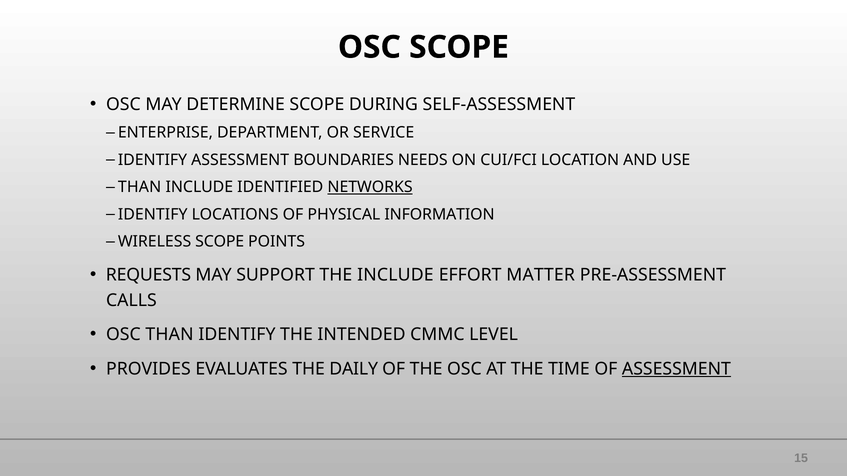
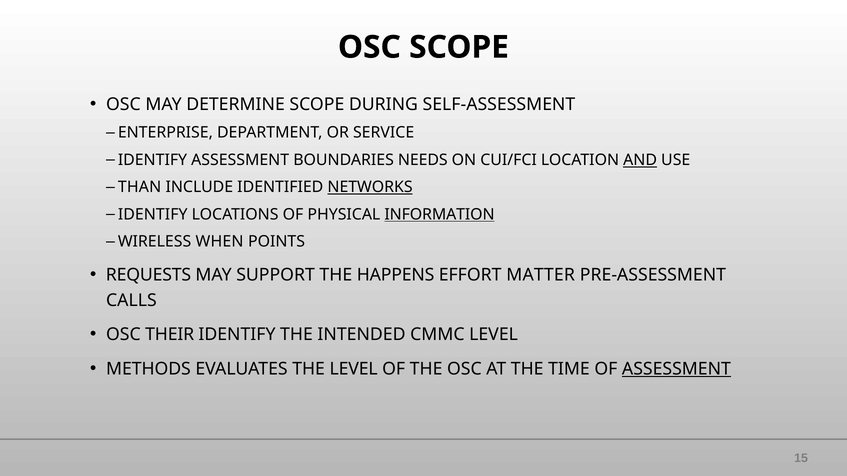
AND underline: none -> present (640, 160)
INFORMATION underline: none -> present (440, 215)
WIRELESS SCOPE: SCOPE -> WHEN (220, 242)
THE INCLUDE: INCLUDE -> HAPPENS (396, 275)
OSC THAN: THAN -> THEIR (170, 335)
PROVIDES: PROVIDES -> METHODS (148, 369)
THE DAILY: DAILY -> LEVEL (354, 369)
